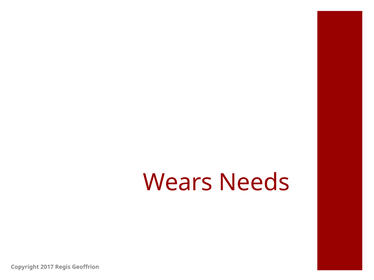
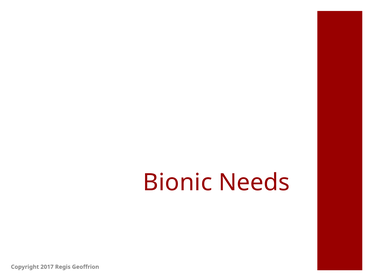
Wears: Wears -> Bionic (178, 183)
